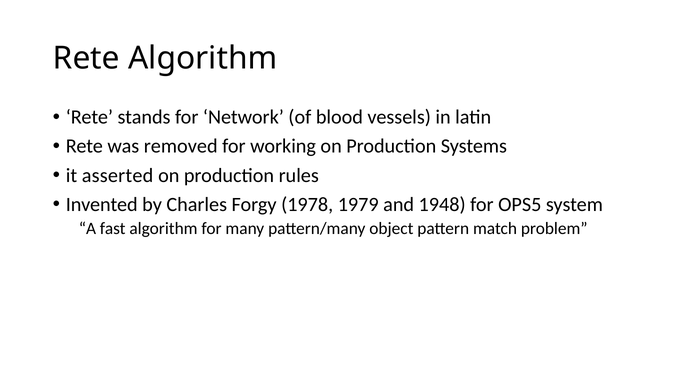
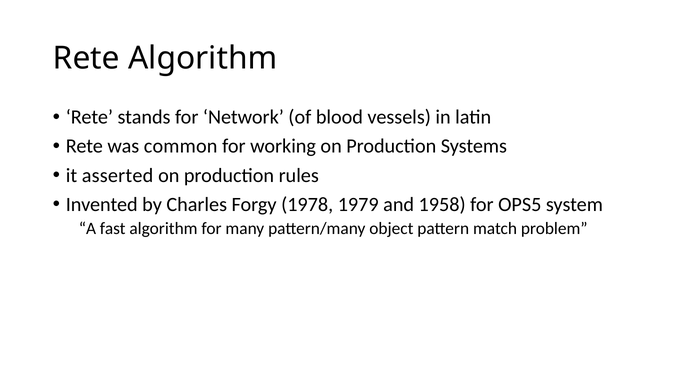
removed: removed -> common (181, 146)
1948: 1948 -> 1958 (442, 204)
